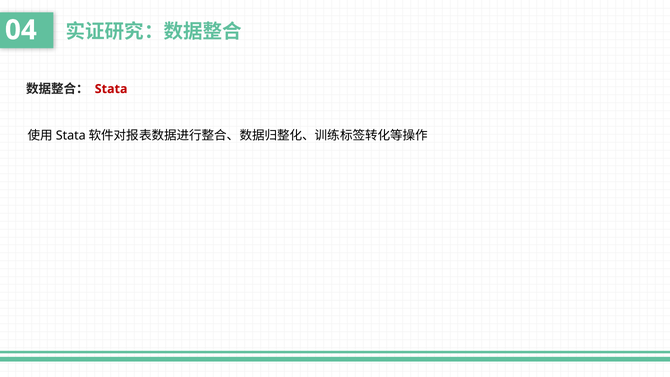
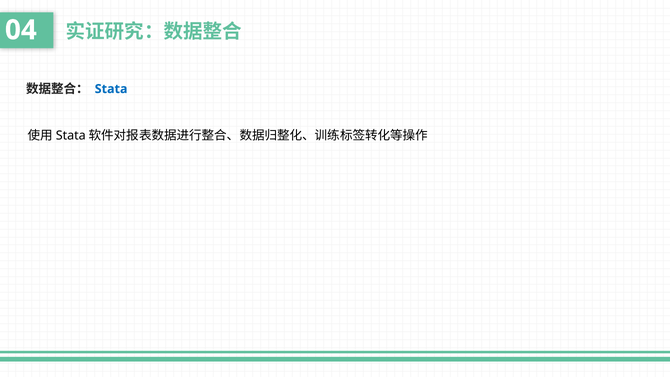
Stata colour: red -> blue (111, 89)
